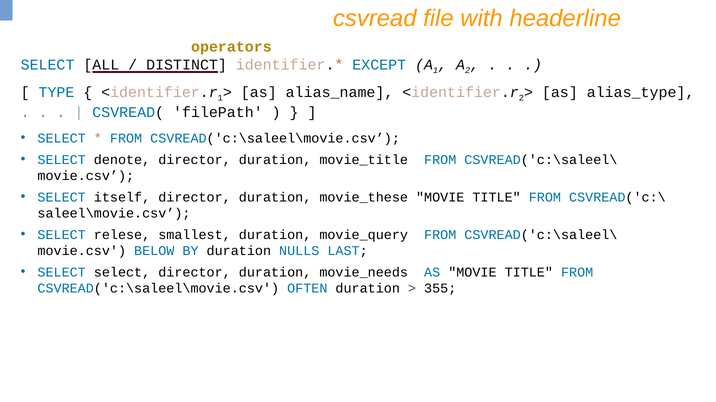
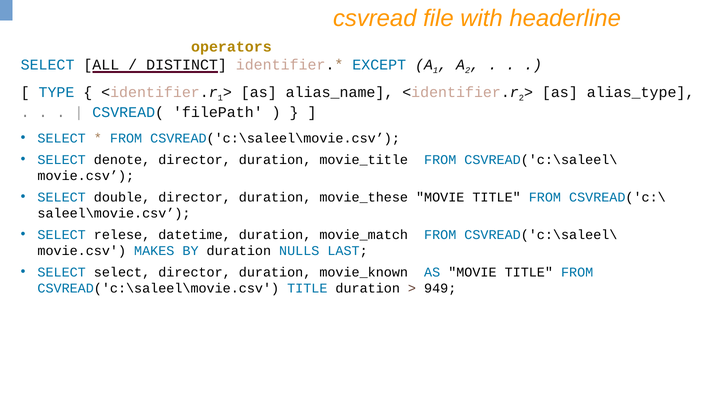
itself: itself -> double (122, 198)
smallest: smallest -> datetime (195, 235)
movie_query: movie_query -> movie_match (364, 235)
BELOW: BELOW -> MAKES (154, 251)
movie_needs: movie_needs -> movie_known (364, 273)
CSVREAD('c:\saleel\movie.csv OFTEN: OFTEN -> TITLE (307, 289)
355: 355 -> 949 (440, 289)
